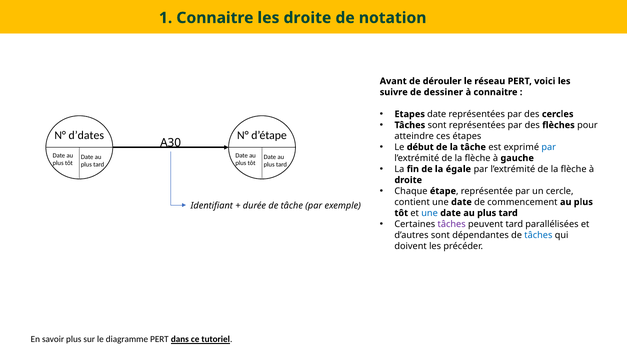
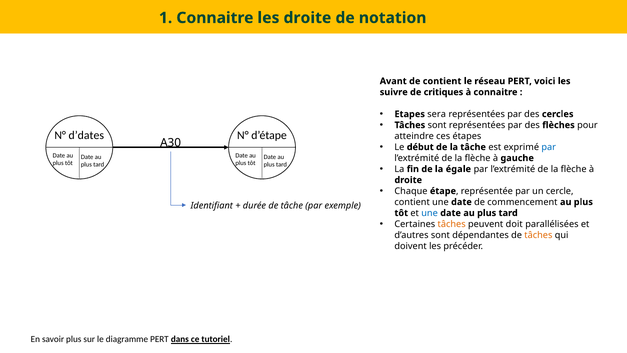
de dérouler: dérouler -> contient (442, 81)
dessiner: dessiner -> critiques (443, 92)
Etapes date: date -> sera (437, 114)
tâches colour: purple -> orange (452, 224)
peuvent tard: tard -> doit (514, 224)
tâches colour: blue -> orange (538, 235)
